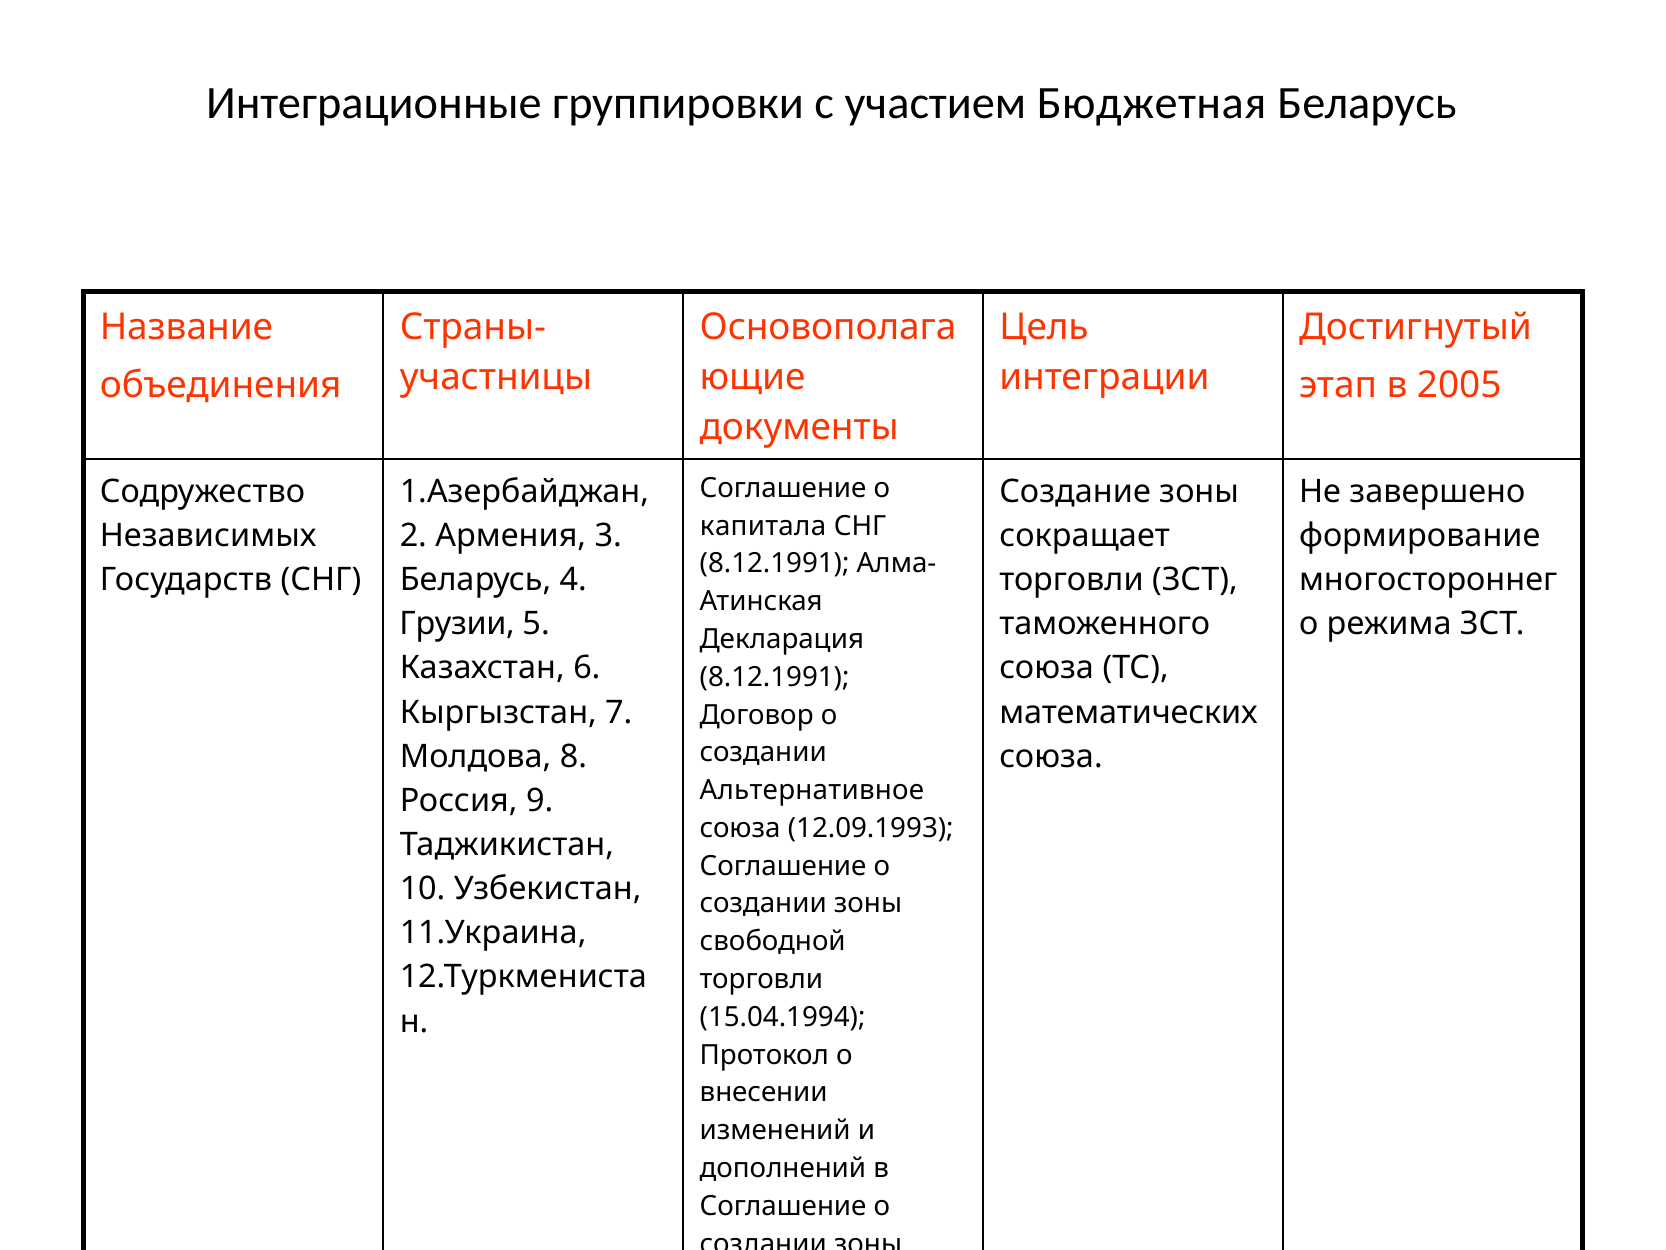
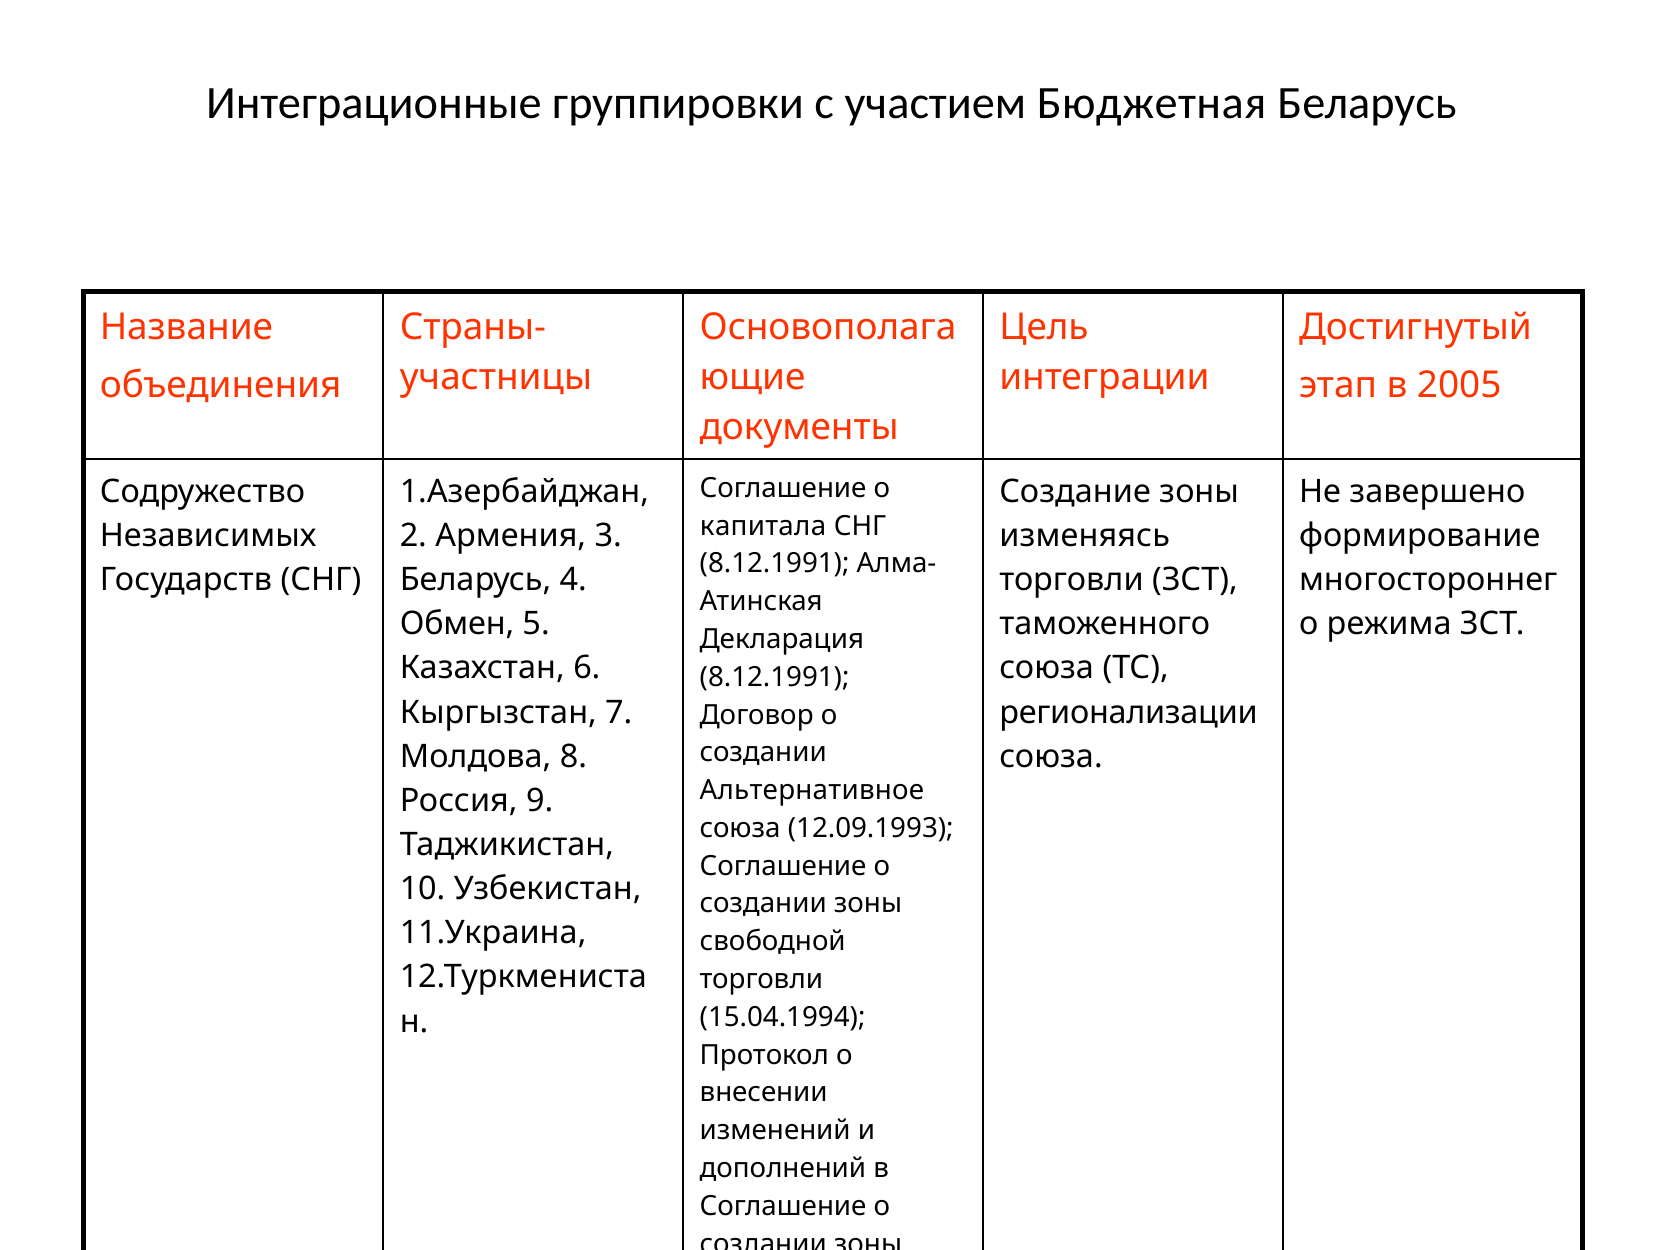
сокращает: сокращает -> изменяясь (1085, 535)
Грузии: Грузии -> Обмен (457, 624)
математических: математических -> регионализации (1129, 712)
